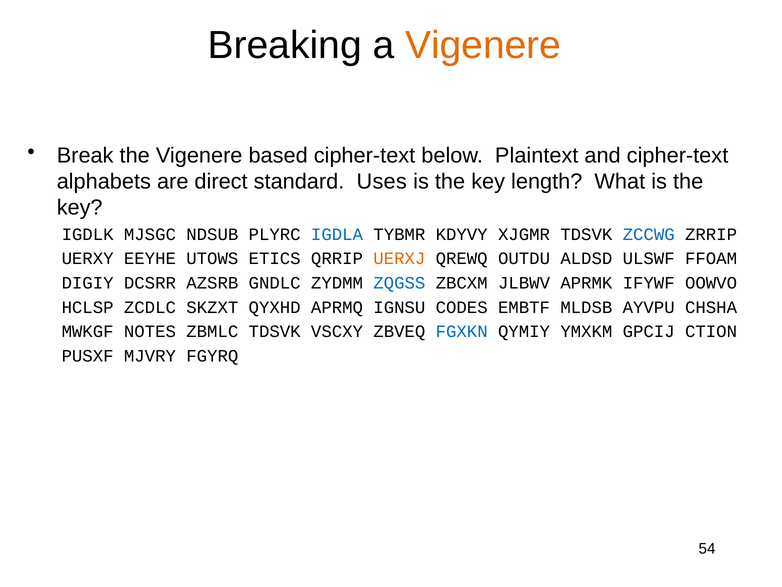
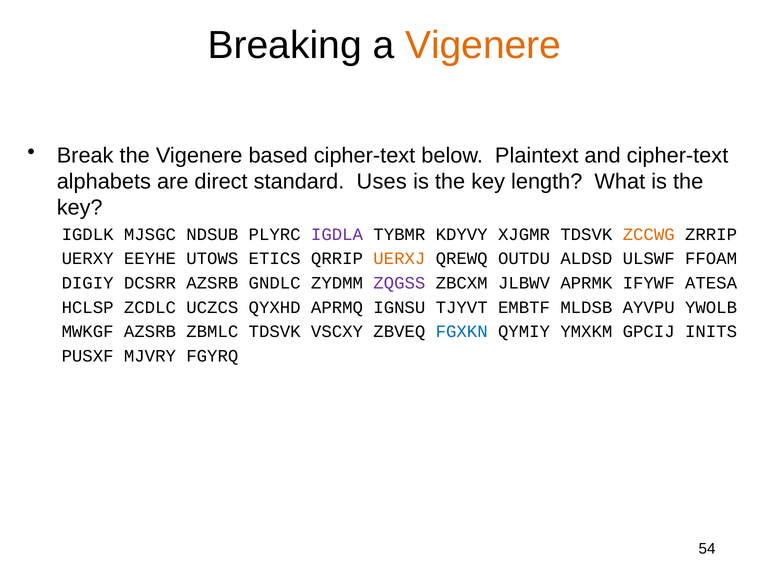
IGDLA colour: blue -> purple (337, 234)
ZCCWG colour: blue -> orange (649, 234)
ZQGSS colour: blue -> purple (399, 283)
OOWVO: OOWVO -> ATESA (711, 283)
SKZXT: SKZXT -> UCZCS (212, 307)
CODES: CODES -> TJYVT (462, 307)
CHSHA: CHSHA -> YWOLB (711, 307)
MWKGF NOTES: NOTES -> AZSRB (150, 331)
CTION: CTION -> INITS (711, 331)
